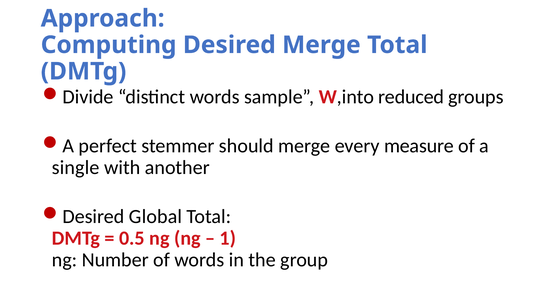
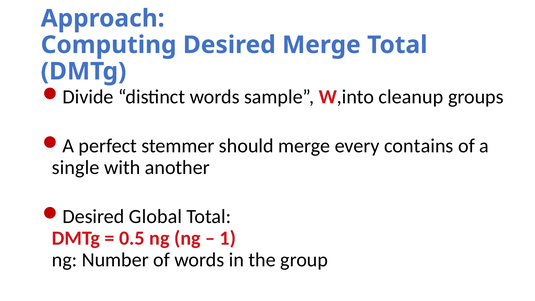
reduced: reduced -> cleanup (411, 97)
measure: measure -> contains (419, 146)
